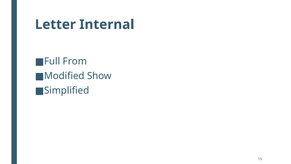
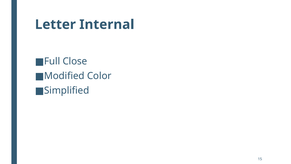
From: From -> Close (75, 61)
Show: Show -> Color (99, 76)
